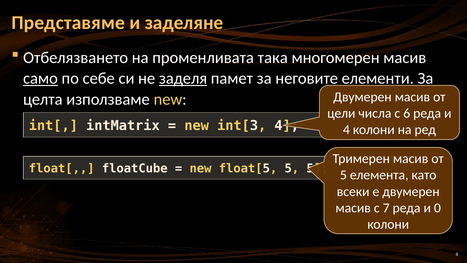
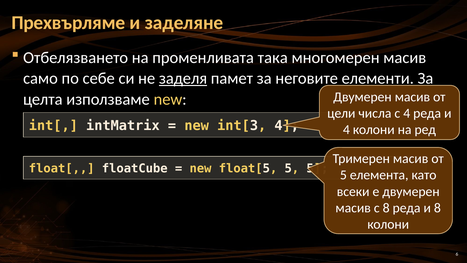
Представяме: Представяме -> Прехвърляме (68, 23)
само underline: present -> none (40, 78)
с 6: 6 -> 4 (407, 113)
с 7: 7 -> 8 (386, 208)
и 0: 0 -> 8 (437, 208)
